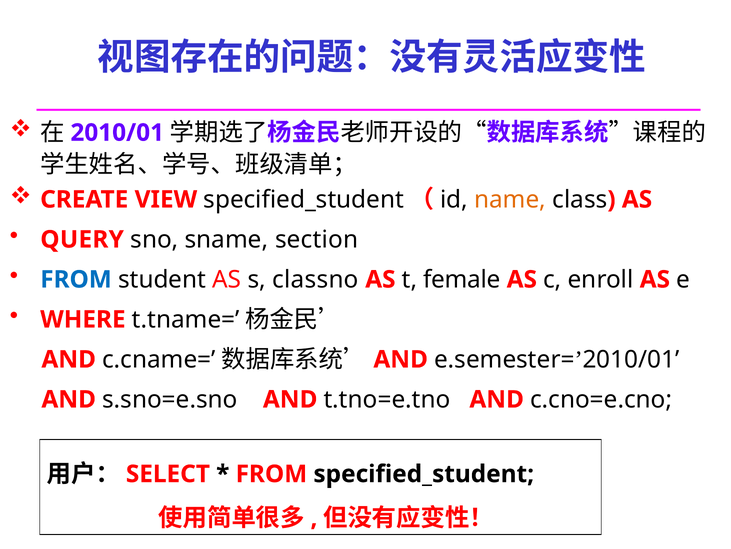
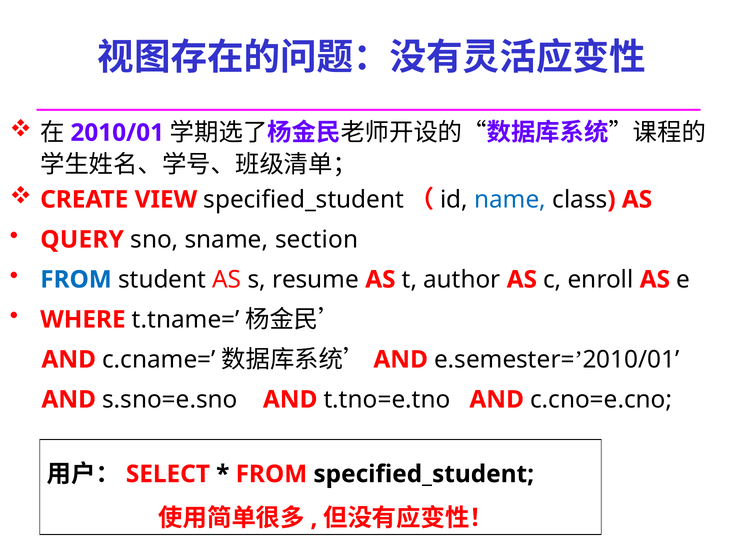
name colour: orange -> blue (510, 199)
classno: classno -> resume (316, 279)
female: female -> author (462, 279)
